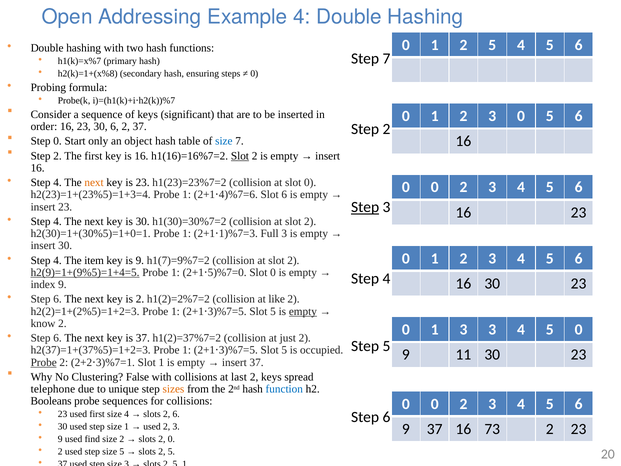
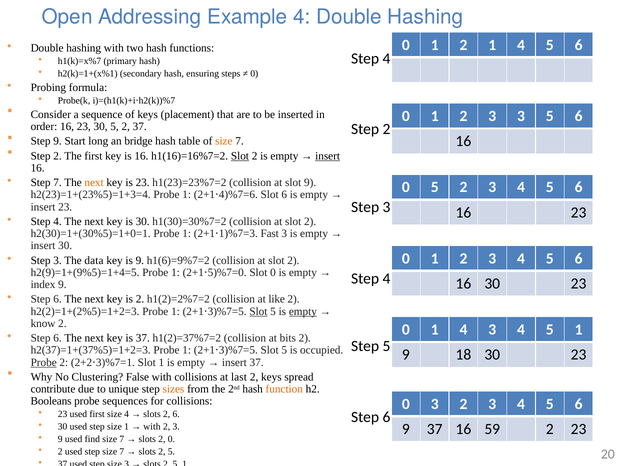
1 2 5: 5 -> 1 (492, 45)
7: 7 -> 4 (386, 58)
h2(k)=1+(x%8: h2(k)=1+(x%8 -> h2(k)=1+(x%1 (88, 74)
significant: significant -> placement (187, 114)
2 3 0: 0 -> 3 (521, 116)
30 6: 6 -> 5 (115, 127)
Step 0: 0 -> 9 (58, 141)
only: only -> long (98, 141)
object: object -> bridge (138, 141)
size colour: blue -> orange (224, 141)
insert underline: none -> present (328, 156)
4: 4 -> 7 (58, 182)
at slot 0: 0 -> 9 (310, 182)
0: 0 -> 5 (435, 187)
Step underline: present -> none (365, 207)
Full: Full -> Fast (270, 233)
4: 4 -> 3 (58, 260)
item: item -> data (94, 260)
h1(7)=9%7=2: h1(7)=9%7=2 -> h1(6)=9%7=2 (178, 260)
h2(9)=1+(9%5)=1+4=5 underline: present -> none (85, 272)
Slot underline: none -> present (258, 311)
0 1 3: 3 -> 4 (463, 329)
4 5 0: 0 -> 1 (579, 329)
just: just -> bits (288, 338)
11: 11 -> 18 (463, 355)
telephone: telephone -> contribute (53, 389)
function colour: blue -> orange (284, 389)
0: 0 -> 3 (435, 404)
used: used -> with (152, 427)
73: 73 -> 59 (492, 429)
2: 2 -> 7 (122, 439)
step size 5: 5 -> 7 (122, 451)
